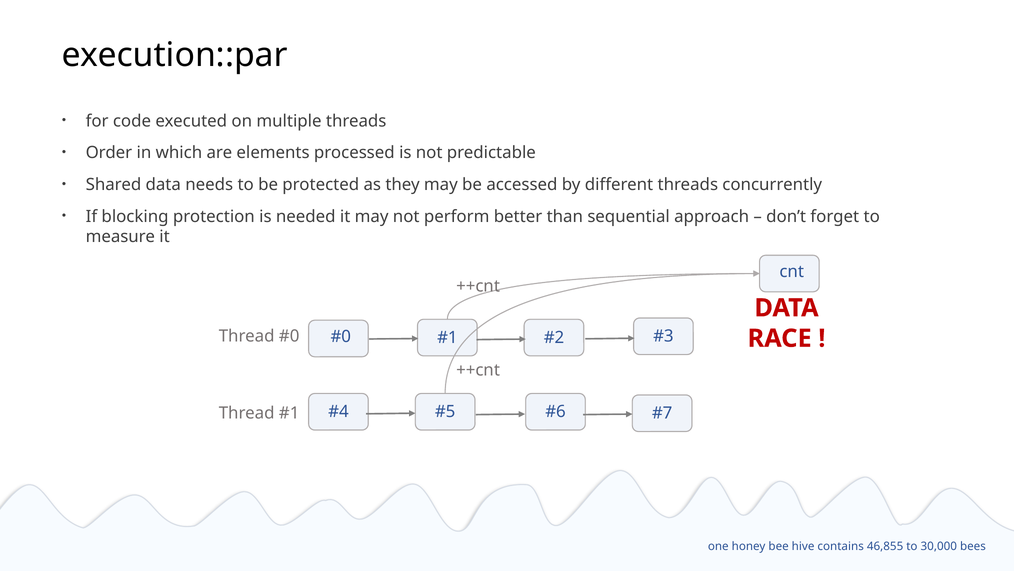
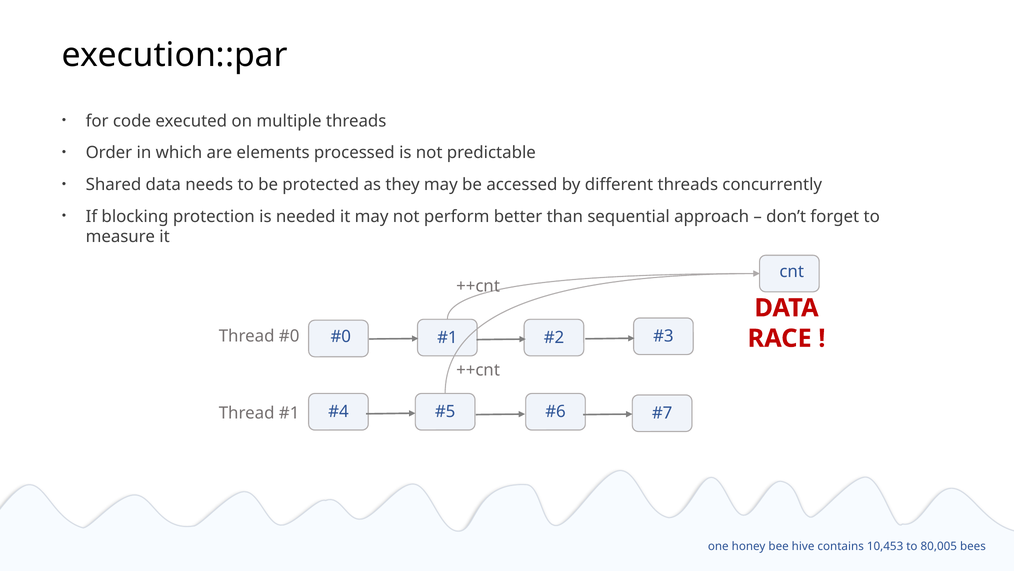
46,855: 46,855 -> 10,453 (885, 546)
30,000: 30,000 -> 80,005 (939, 546)
